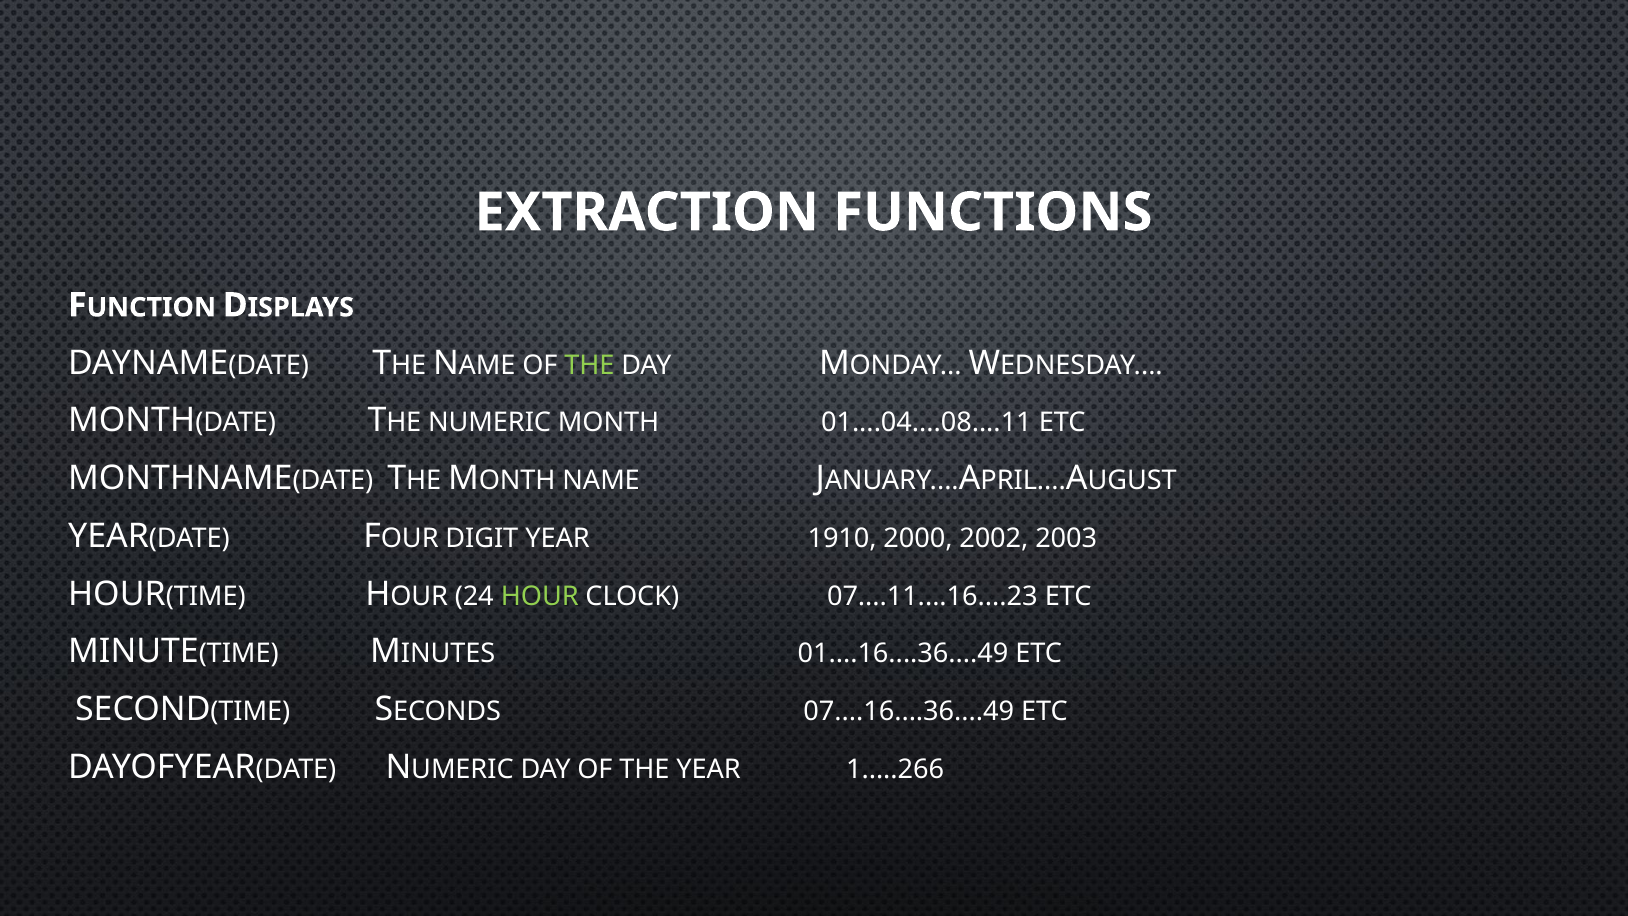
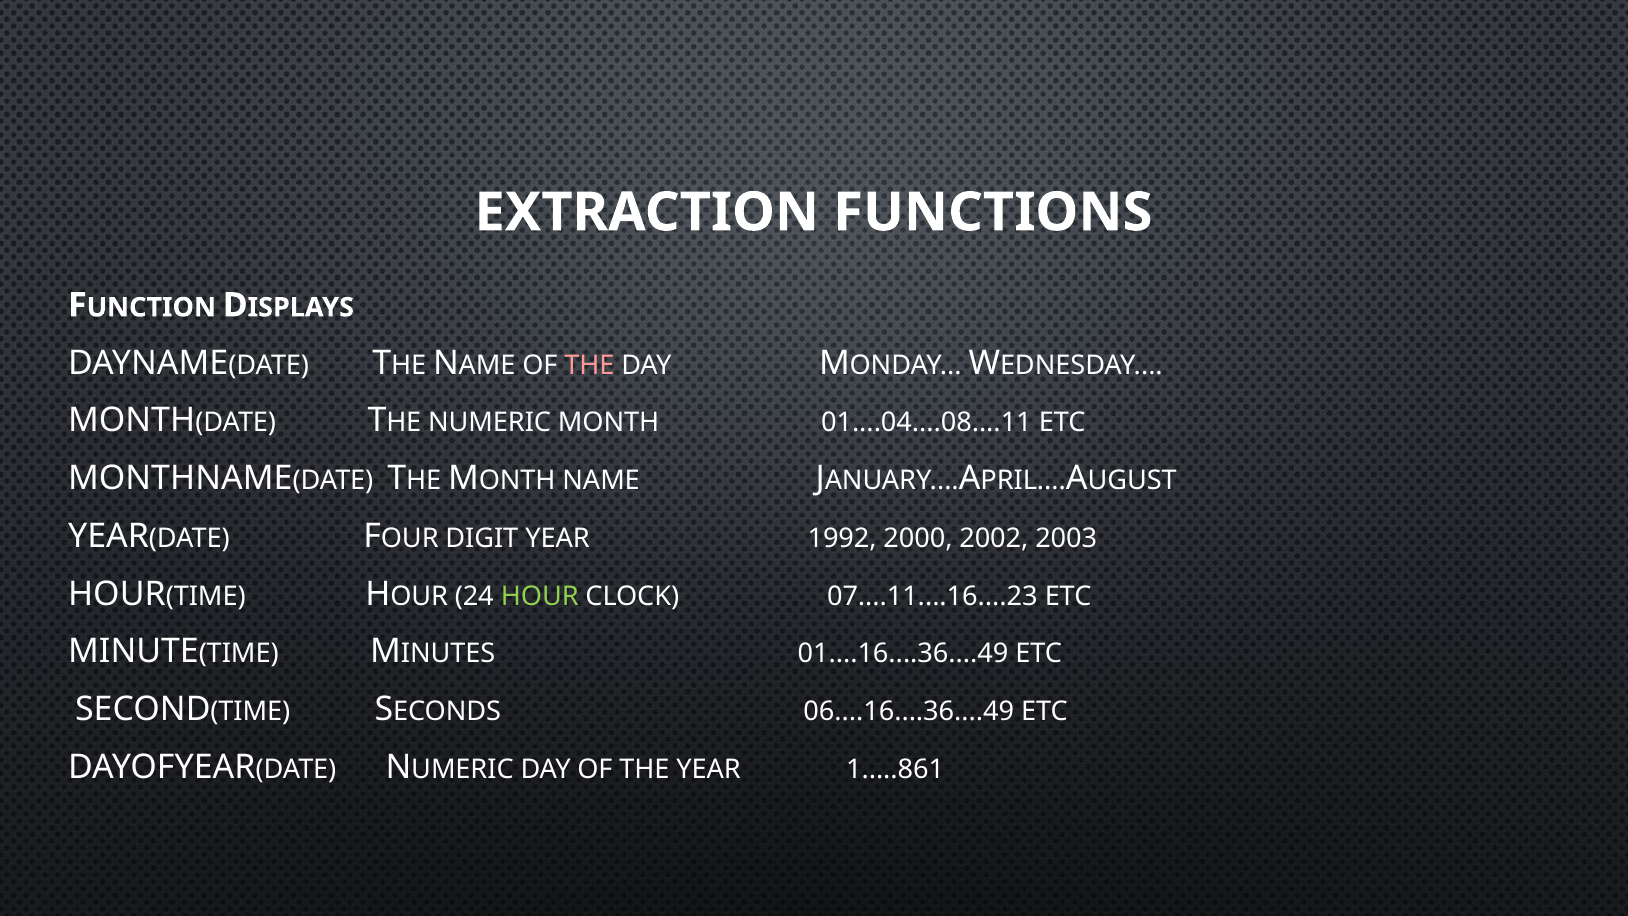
THE colour: light green -> pink (589, 365)
1910: 1910 -> 1992 (842, 538)
07....16....36....49: 07....16....36....49 -> 06....16....36....49 (909, 712)
1.....266: 1.....266 -> 1.....861 (895, 769)
